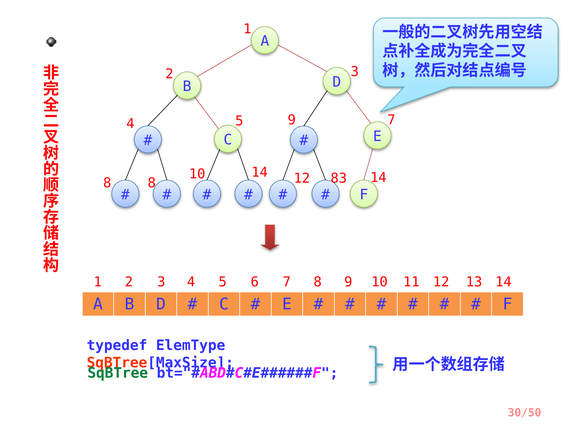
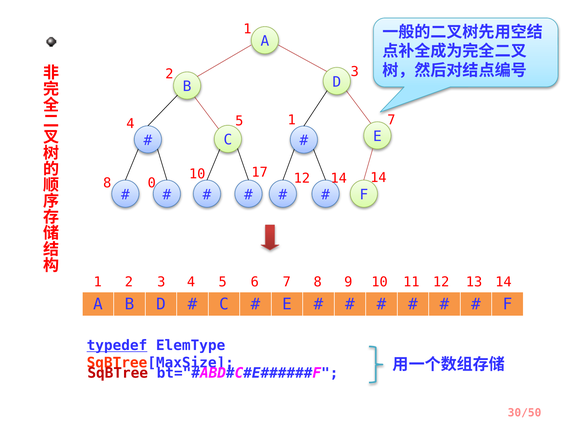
4 9: 9 -> 1 (292, 120)
10 14: 14 -> 17 (260, 172)
12 83: 83 -> 14 (339, 178)
8 8: 8 -> 0 (152, 183)
typedef underline: none -> present (117, 345)
SqBTree colour: green -> red (118, 373)
